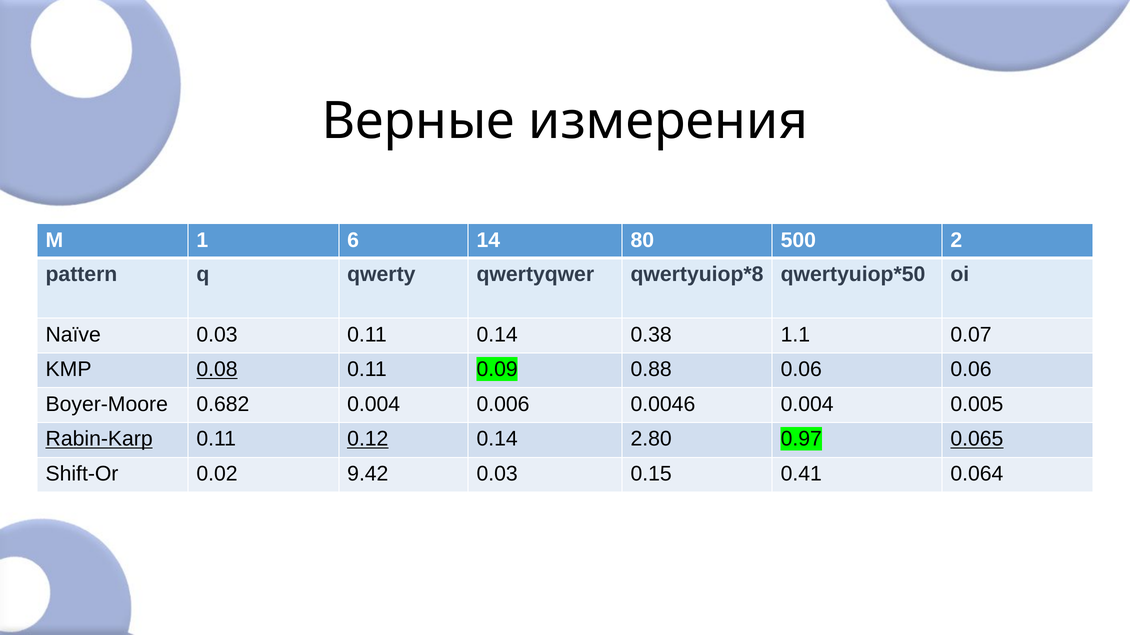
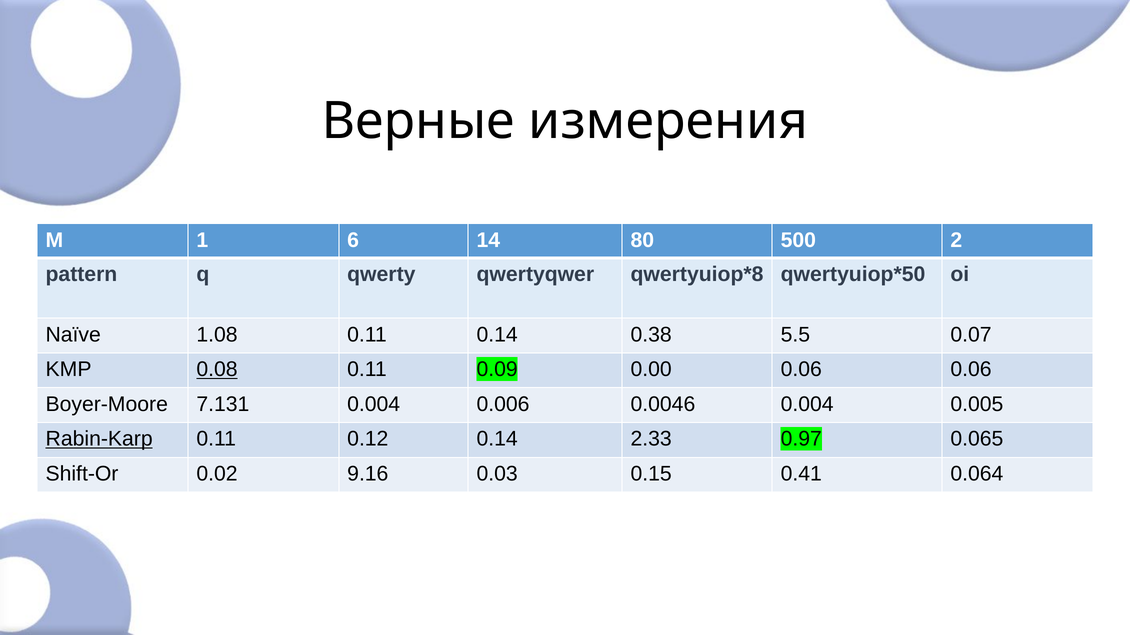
Naïve 0.03: 0.03 -> 1.08 (217, 335)
1.1: 1.1 -> 5.5 (795, 335)
0.88: 0.88 -> 0.00 (651, 370)
0.682: 0.682 -> 7.131 (223, 405)
0.12 underline: present -> none (368, 439)
2.80: 2.80 -> 2.33 (651, 439)
0.065 underline: present -> none (977, 439)
9.42: 9.42 -> 9.16 (368, 474)
